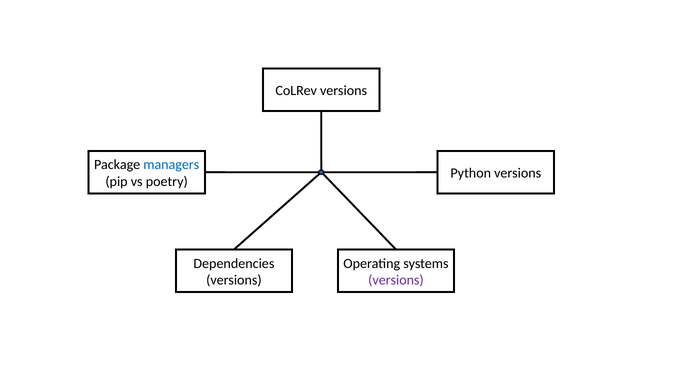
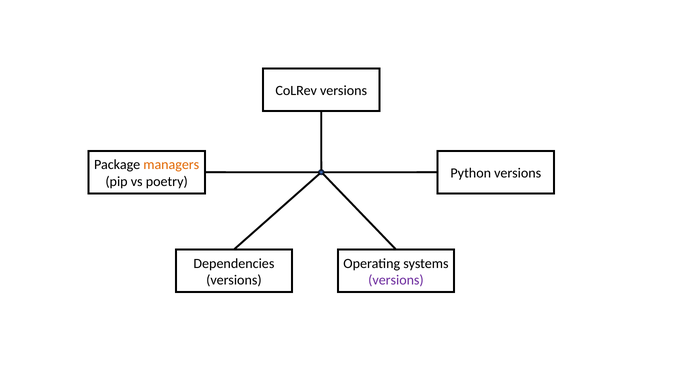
managers colour: blue -> orange (171, 165)
